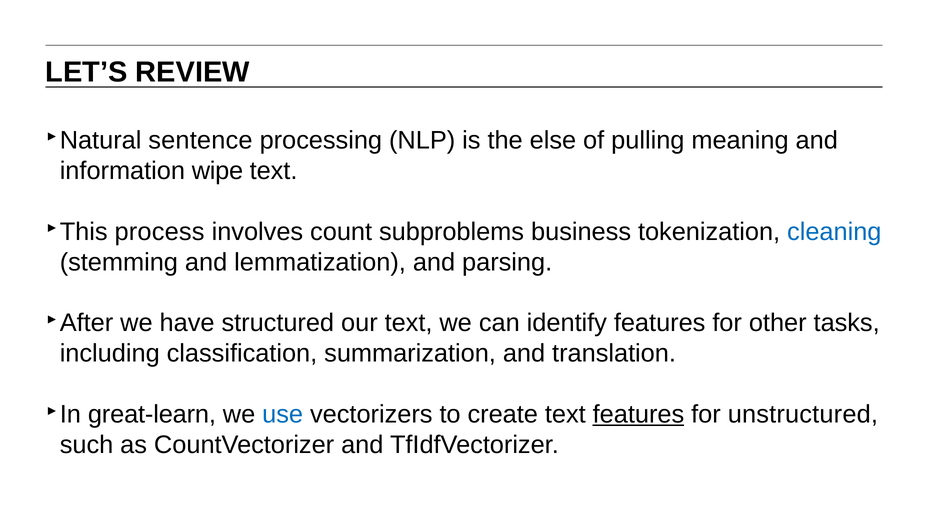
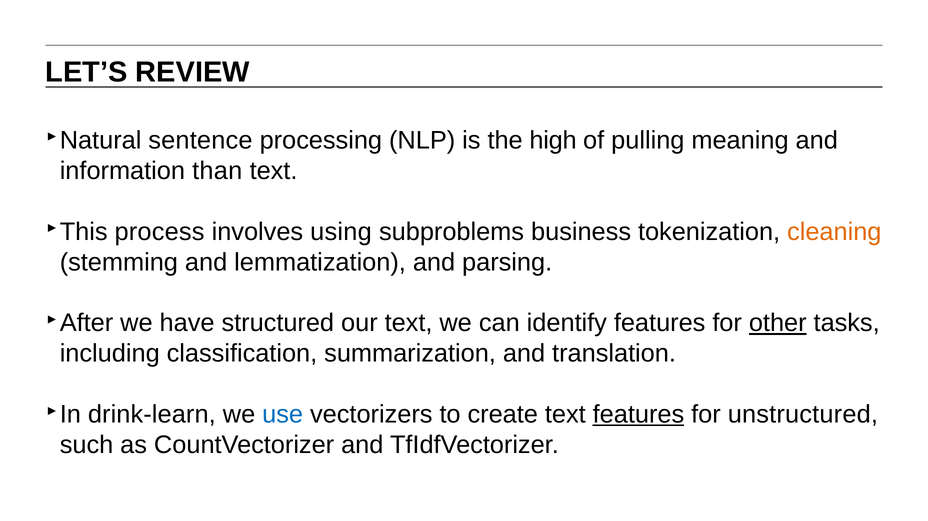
else: else -> high (553, 140)
wipe: wipe -> than (217, 171)
count: count -> using (341, 232)
cleaning colour: blue -> orange (834, 232)
other underline: none -> present (778, 323)
great-learn: great-learn -> drink-learn (152, 415)
